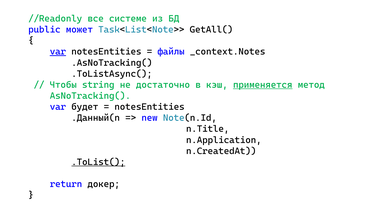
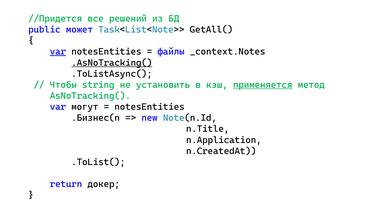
//Readonly: //Readonly -> //Придется (55, 19)
системе: системе -> решений (128, 19)
.AsNoTracking( underline: none -> present (112, 63)
достаточно: достаточно -> установить (163, 85)
будет: будет -> могут (85, 107)
.Данный(n: .Данный(n -> .Бизнес(n (96, 118)
.ToList( underline: present -> none (98, 162)
